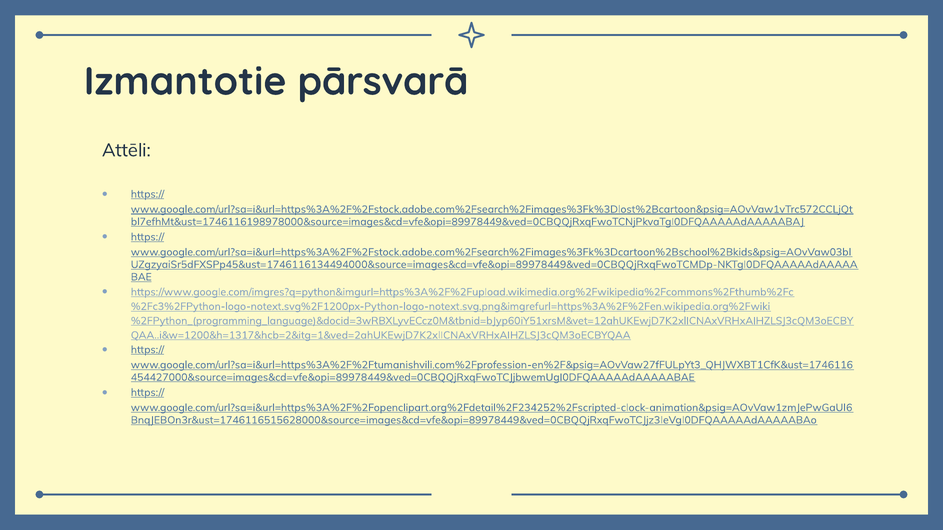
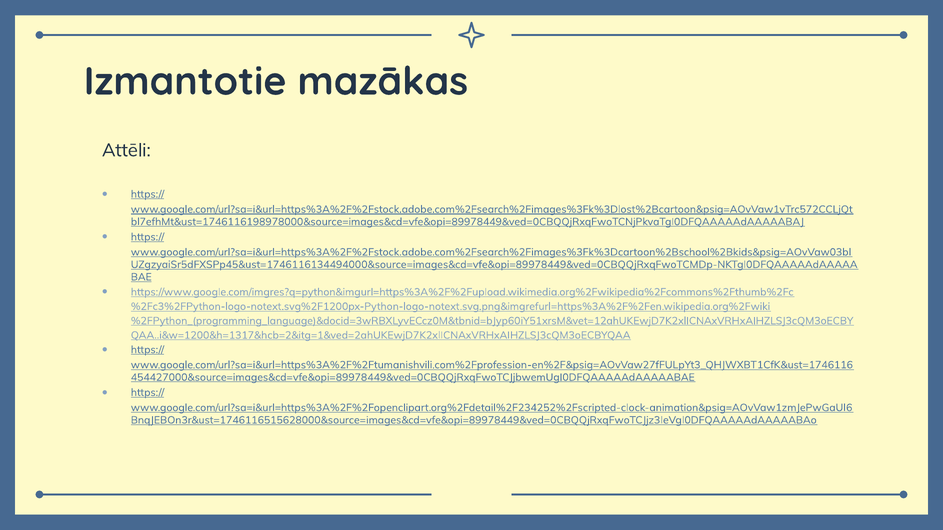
pārsvarā: pārsvarā -> mazākas (383, 82)
